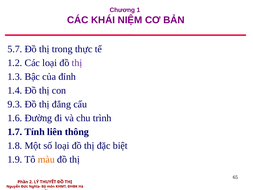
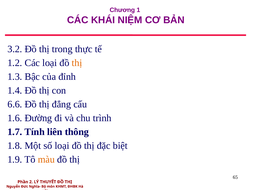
5.7: 5.7 -> 3.2 (15, 49)
thị colour: purple -> orange (77, 63)
9.3: 9.3 -> 6.6 (15, 104)
